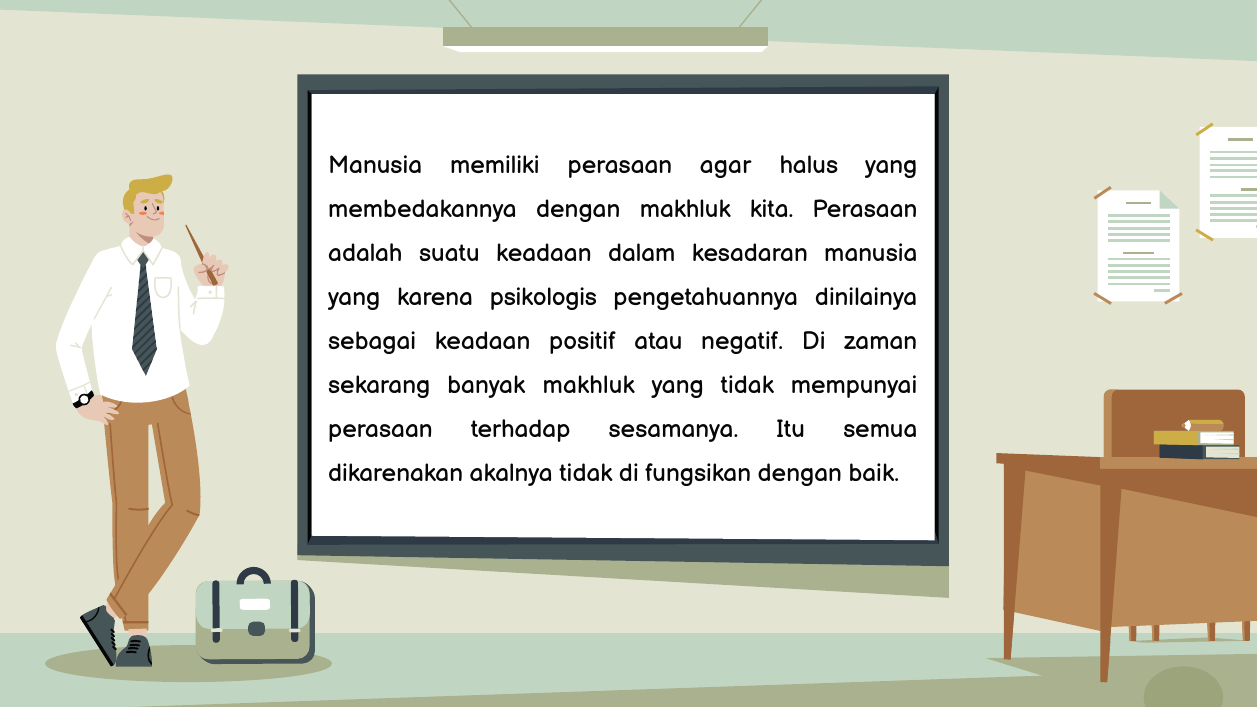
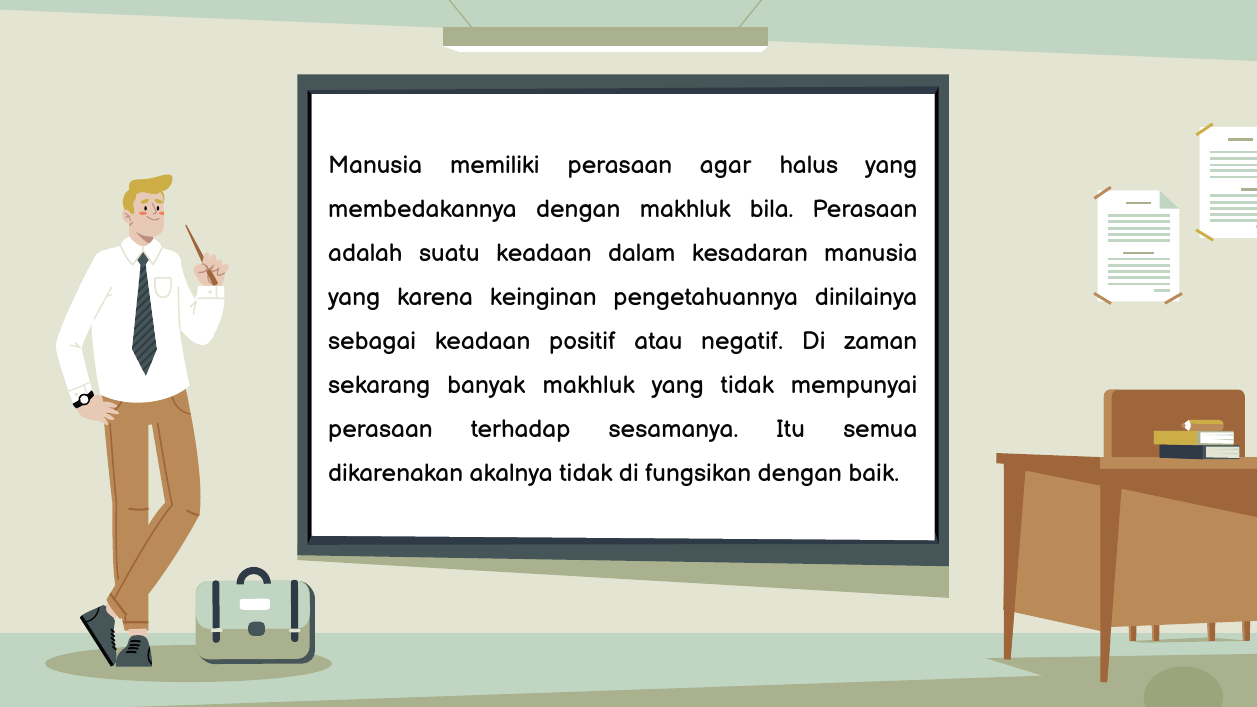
kita: kita -> bila (772, 210)
psikologis: psikologis -> keinginan (543, 298)
